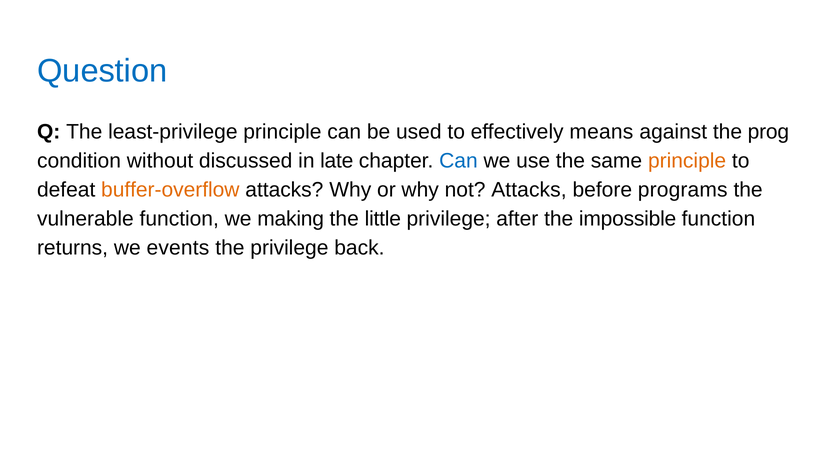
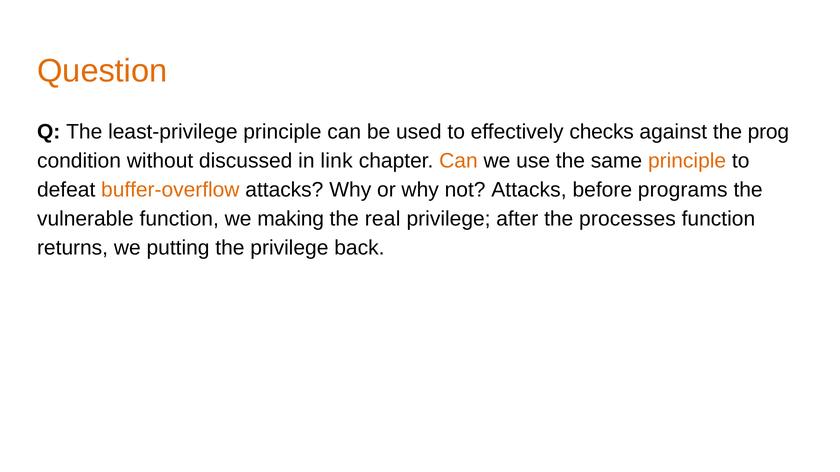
Question colour: blue -> orange (102, 71)
means: means -> checks (602, 132)
late: late -> link (337, 161)
Can colour: blue -> orange (458, 161)
little: little -> real (383, 219)
impossible: impossible -> processes (627, 219)
events: events -> putting (178, 248)
